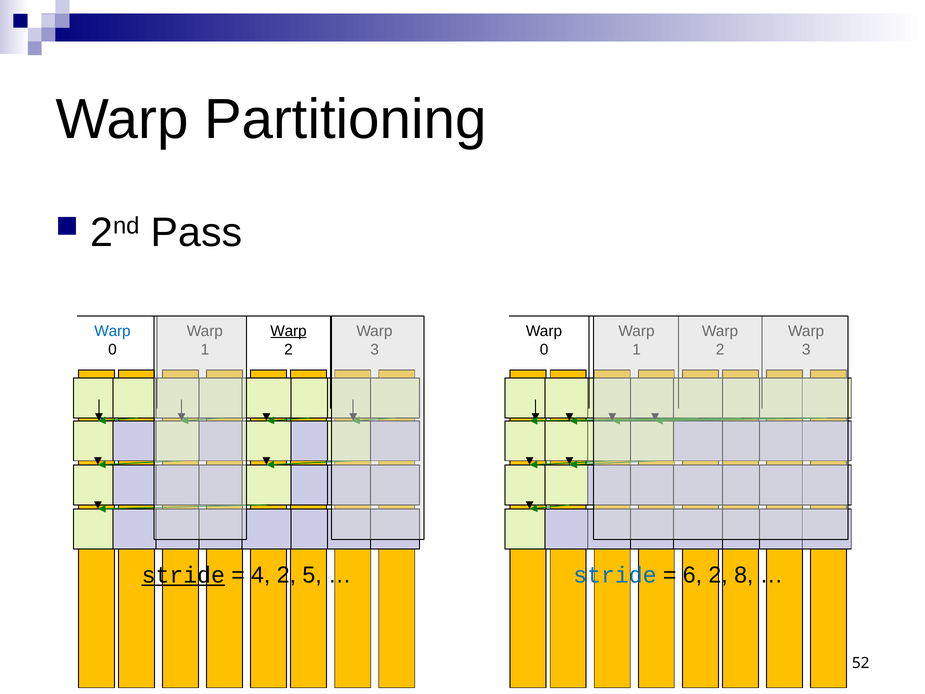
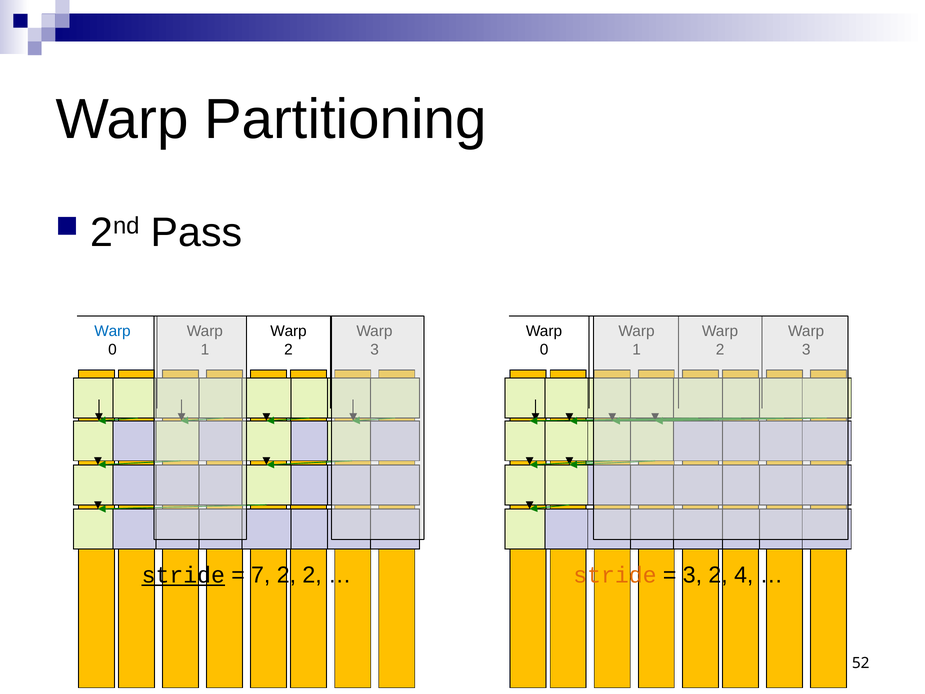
Warp underline: present -> none (288, 331)
4: 4 -> 7 (261, 575)
2 5: 5 -> 2 (312, 575)
stride colour: blue -> orange (615, 575)
6: 6 -> 3 (692, 575)
8: 8 -> 4 (744, 575)
